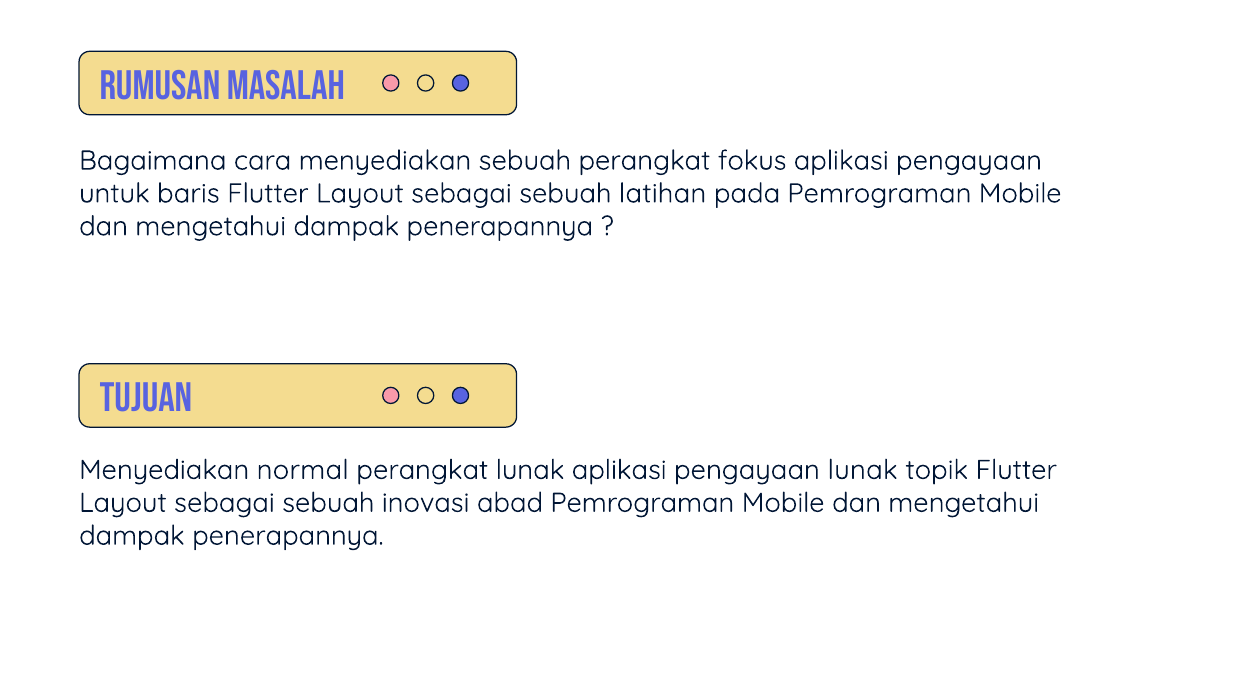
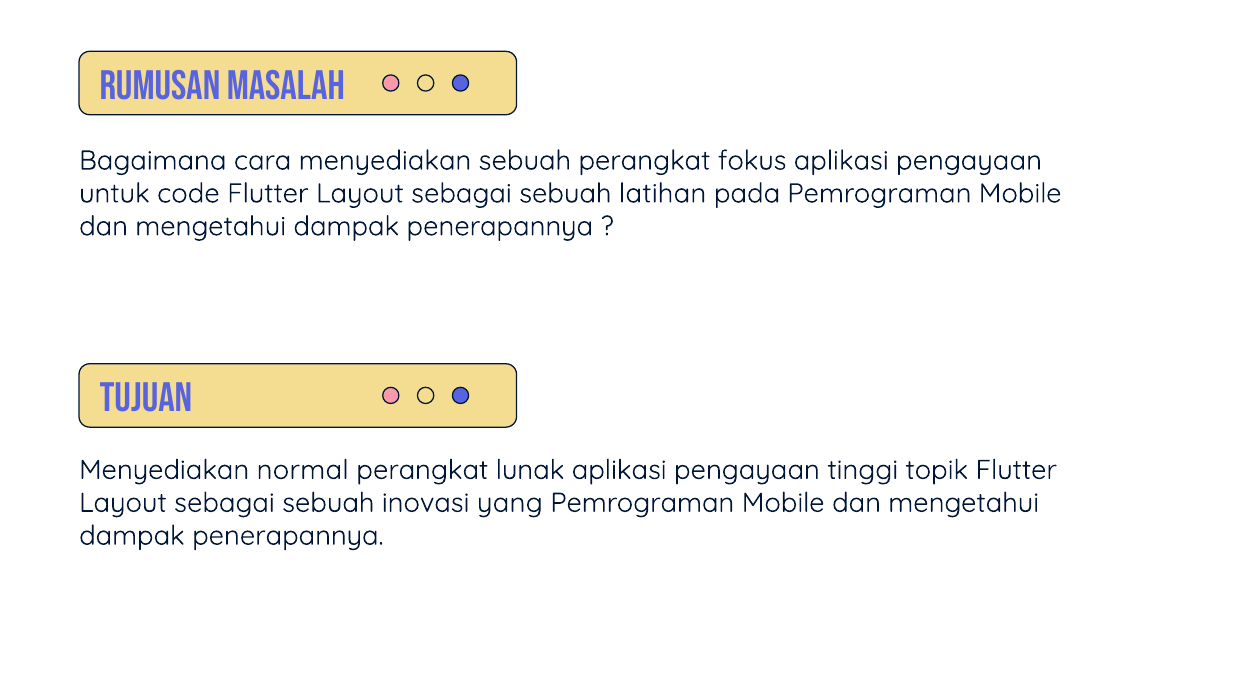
baris: baris -> code (188, 193)
pengayaan lunak: lunak -> tinggi (863, 470)
abad: abad -> yang (510, 503)
